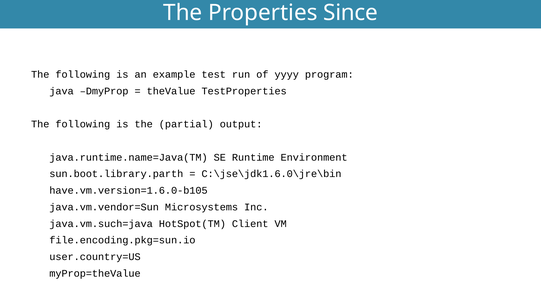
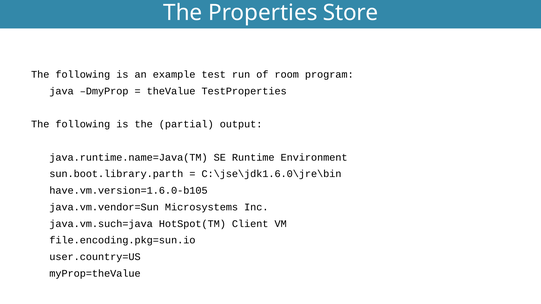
Since: Since -> Store (351, 13)
yyyy: yyyy -> room (287, 75)
